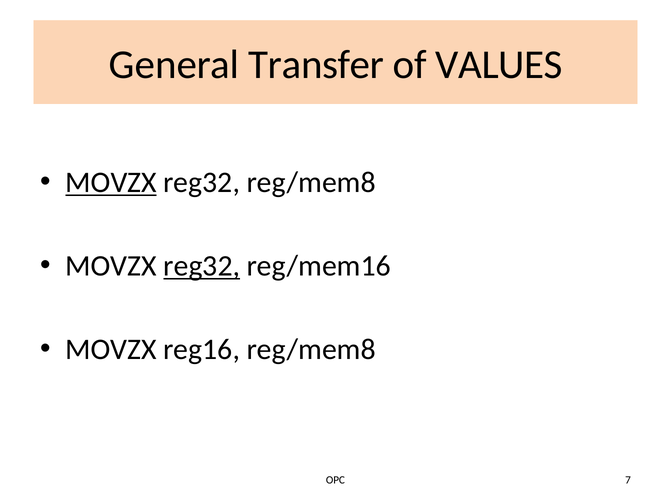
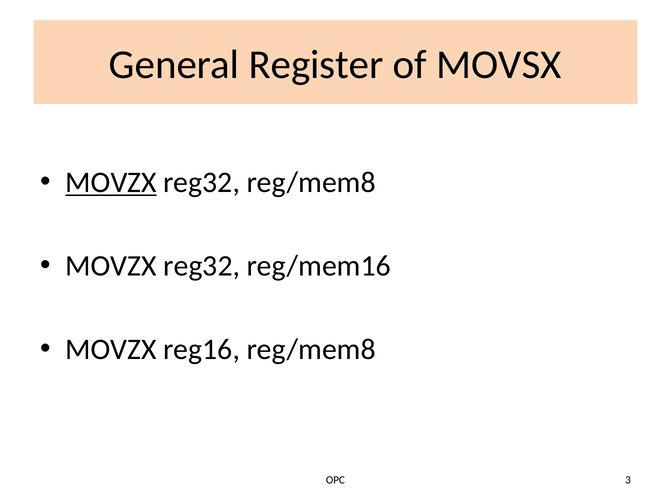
Transfer: Transfer -> Register (316, 65)
VALUES: VALUES -> MOVSX (499, 65)
reg32 underline: present -> none (202, 266)
7: 7 -> 3 (628, 480)
